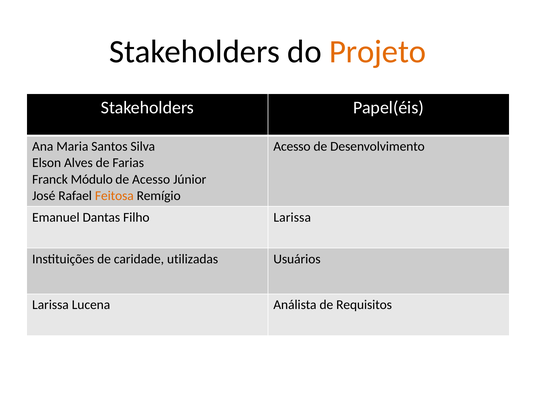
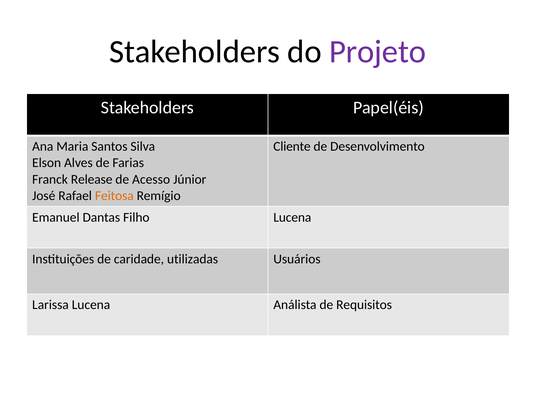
Projeto colour: orange -> purple (378, 52)
Acesso: Acesso -> Cliente (292, 147)
Módulo: Módulo -> Release (92, 179)
Filho Larissa: Larissa -> Lucena (292, 217)
